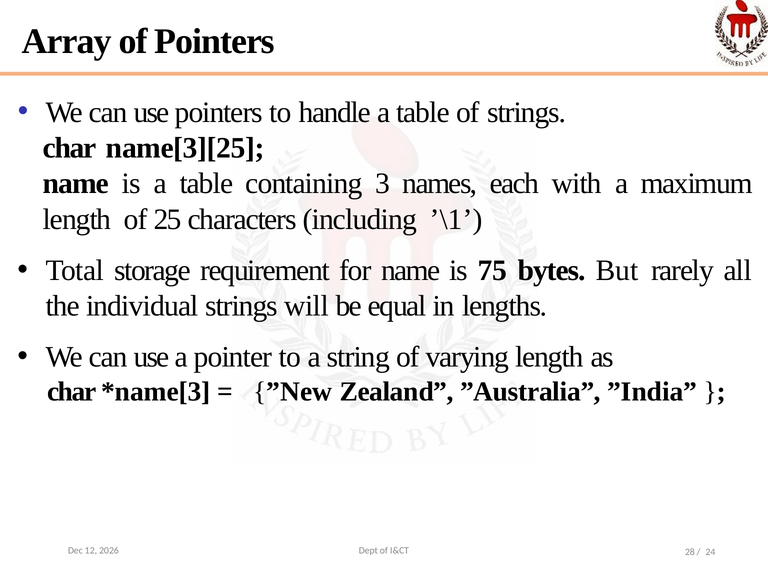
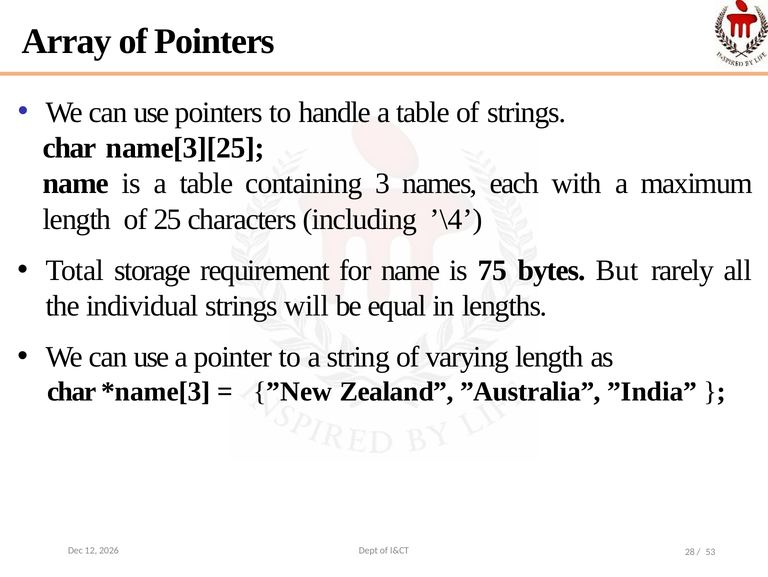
’\1: ’\1 -> ’\4 (456, 219)
24: 24 -> 53 (710, 552)
